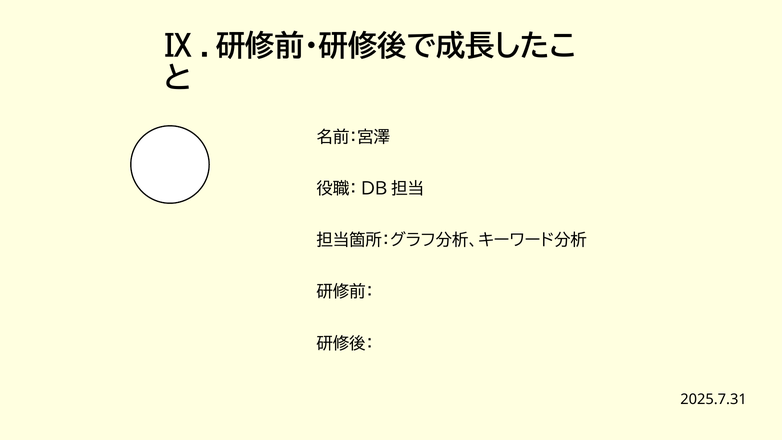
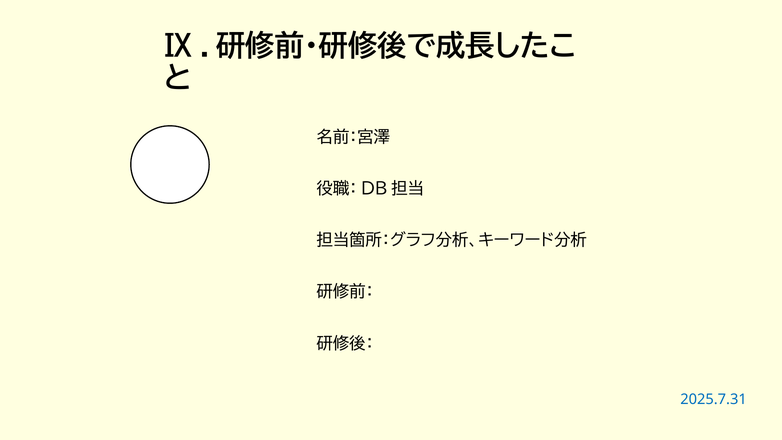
2025.7.31 colour: black -> blue (714, 399)
